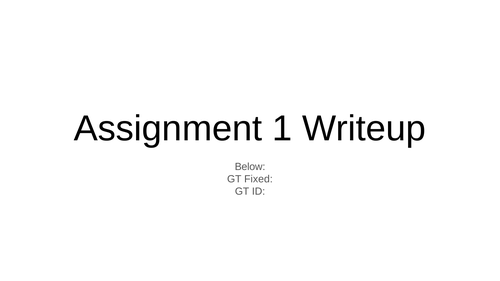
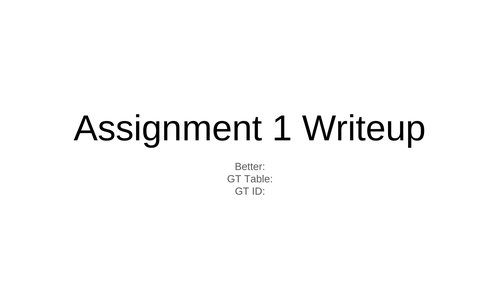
Below: Below -> Better (250, 167)
Fixed: Fixed -> Table (259, 179)
